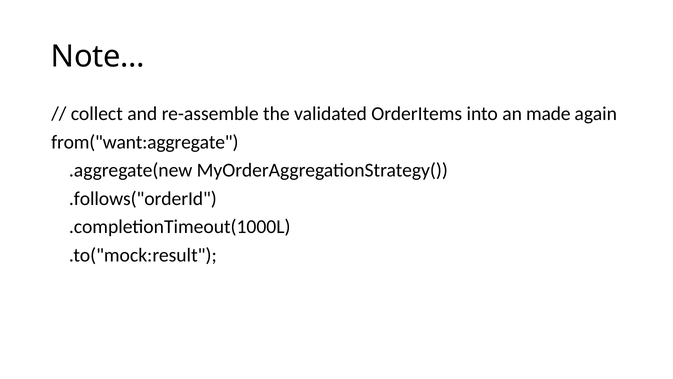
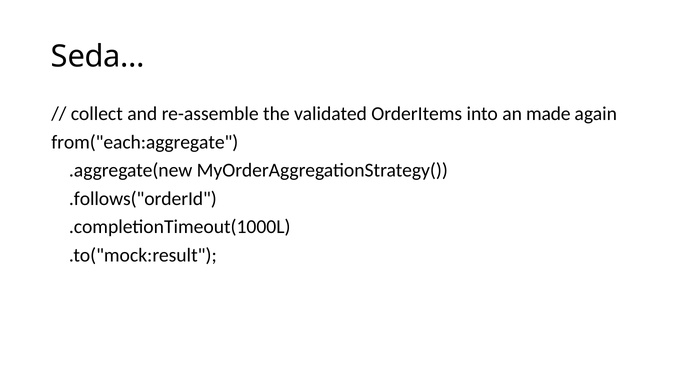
Note…: Note… -> Seda… (98, 57)
from("want:aggregate: from("want:aggregate -> from("each:aggregate (145, 142)
